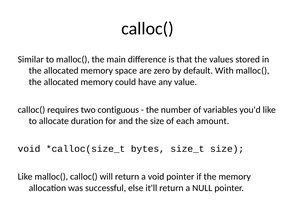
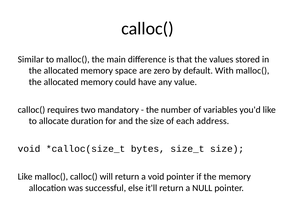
contiguous: contiguous -> mandatory (118, 110)
amount: amount -> address (213, 121)
